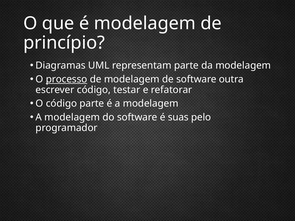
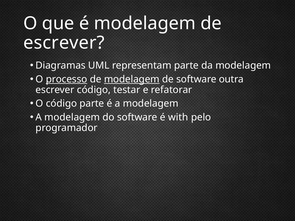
princípio: princípio -> escrever (64, 43)
modelagem underline: none -> present (132, 79)
suas: suas -> with (178, 117)
